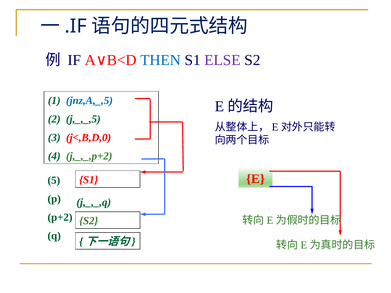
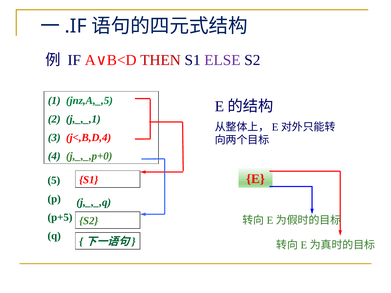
THEN colour: blue -> red (161, 60)
jnz,A,_,5 colour: blue -> green (89, 101)
j,_,_,5: j,_,_,5 -> j,_,_,1 (83, 119)
j<,B,D,0: j<,B,D,0 -> j<,B,D,4 (89, 138)
j,_,_,p+2: j,_,_,p+2 -> j,_,_,p+0 (89, 156)
p+2: p+2 -> p+5 (60, 217)
